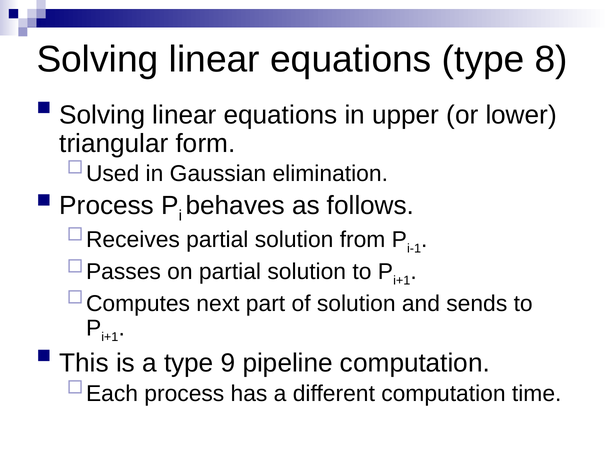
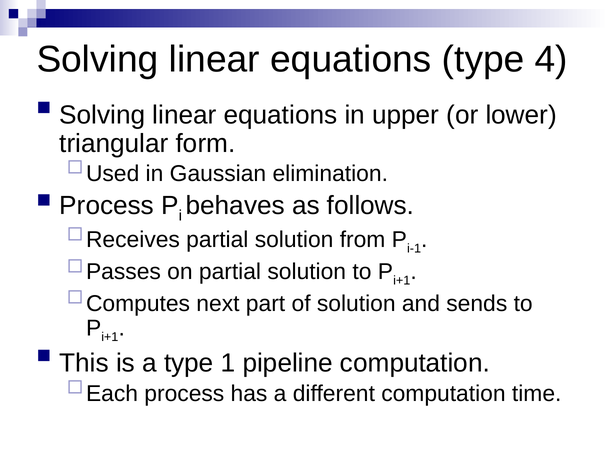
8: 8 -> 4 (551, 59)
9: 9 -> 1 (228, 363)
